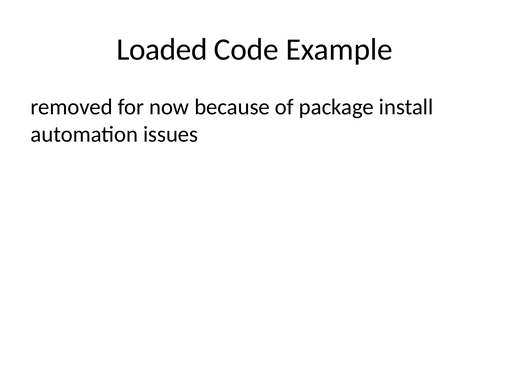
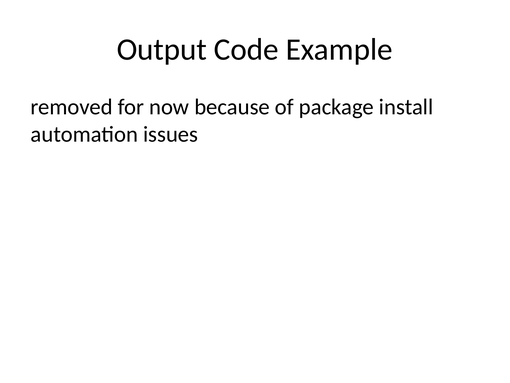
Loaded: Loaded -> Output (162, 49)
